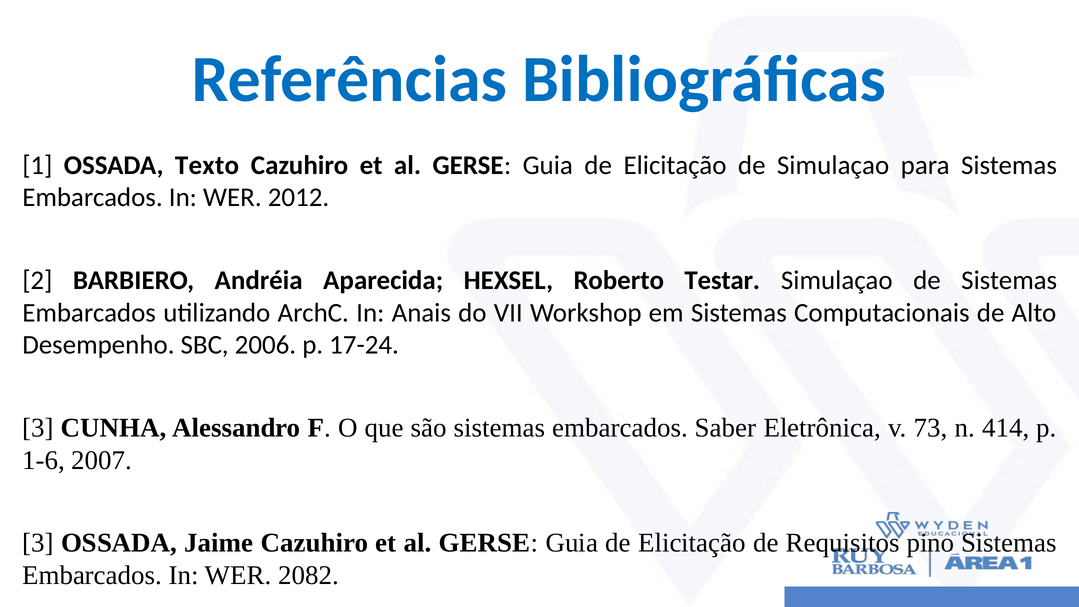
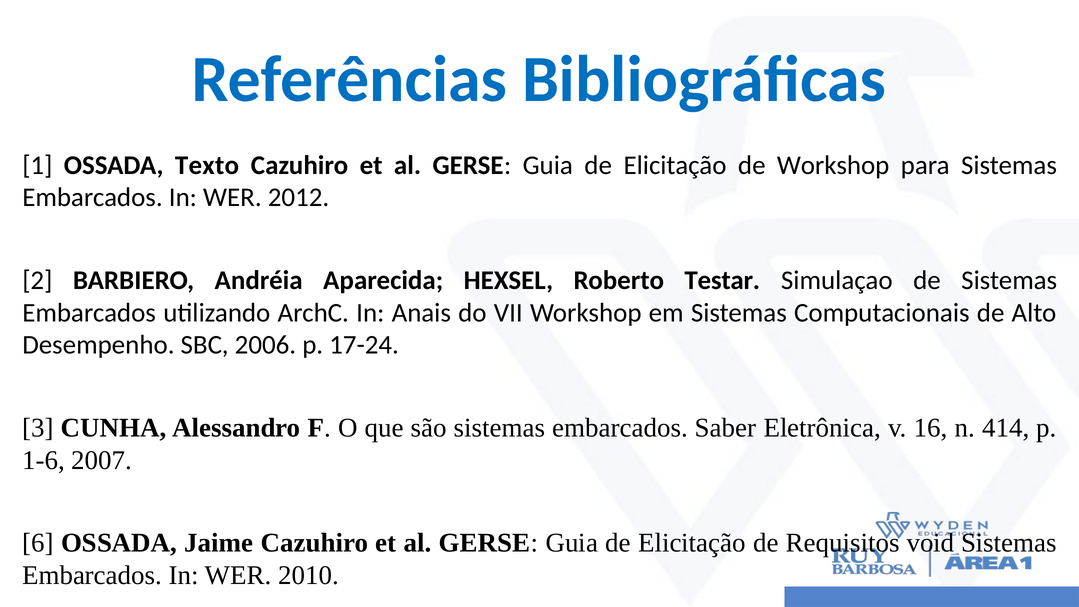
de Simulaçao: Simulaçao -> Workshop (833, 165)
73: 73 -> 16 (931, 428)
3: 3 -> 6 (38, 543)
pino: pino -> void (930, 543)
2082: 2082 -> 2010 (309, 575)
